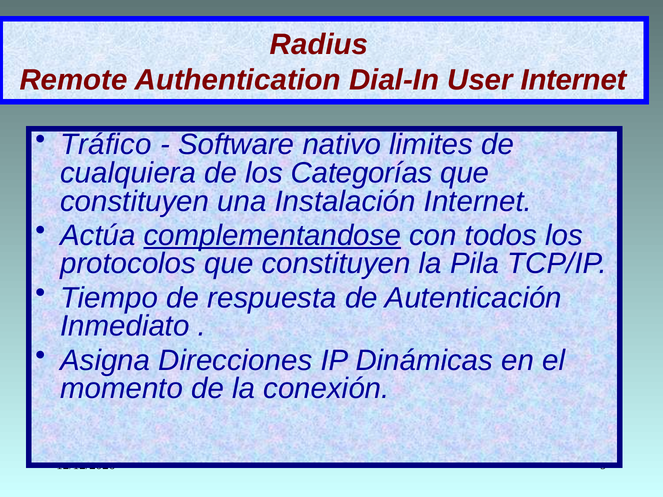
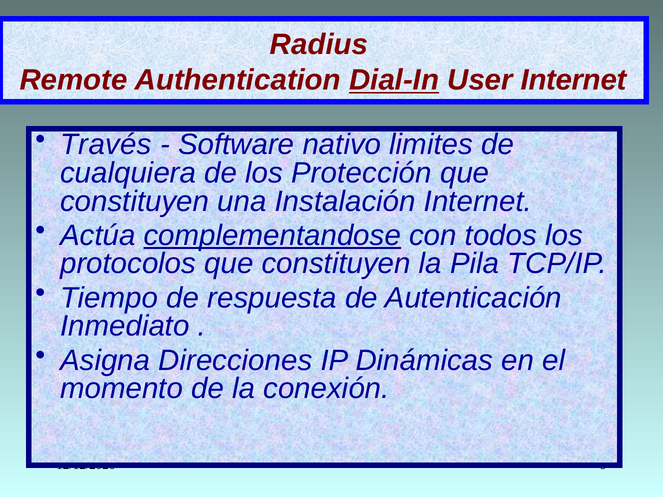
Dial-In underline: none -> present (394, 80)
Tráfico: Tráfico -> Través (106, 145)
Categorías: Categorías -> Protección (361, 173)
